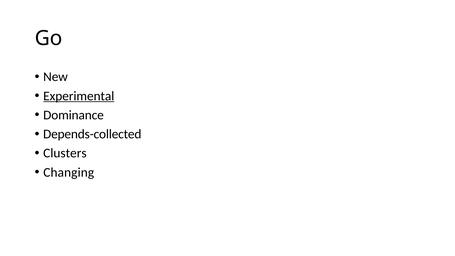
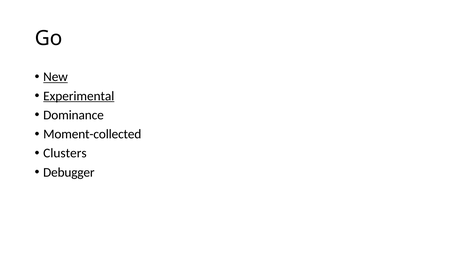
New underline: none -> present (56, 77)
Depends-collected: Depends-collected -> Moment-collected (92, 134)
Changing: Changing -> Debugger (69, 172)
